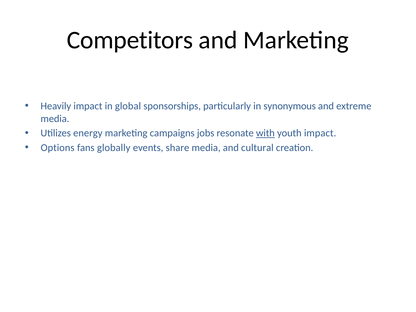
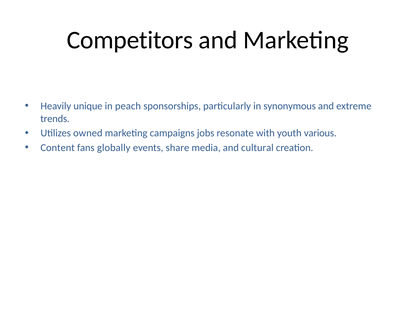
Heavily impact: impact -> unique (88, 106)
global: global -> peach (128, 106)
media: media -> trends (55, 119)
energy: energy -> owned (88, 133)
with underline: present -> none (265, 133)
youth impact: impact -> various (320, 133)
Options: Options -> Content (58, 148)
